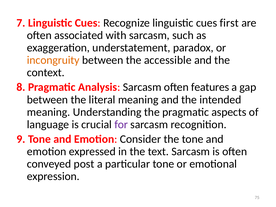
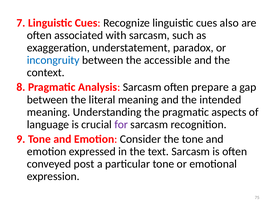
first: first -> also (229, 23)
incongruity colour: orange -> blue (53, 60)
features: features -> prepare (210, 87)
